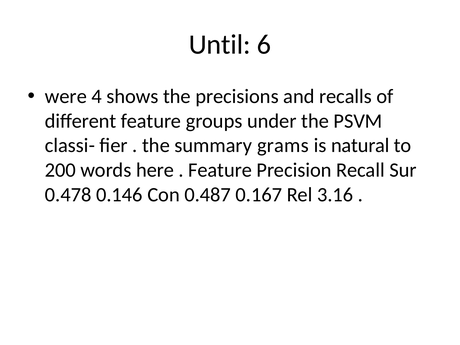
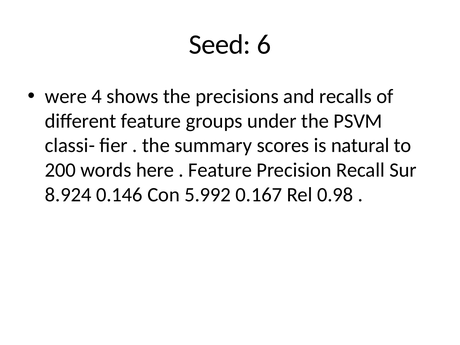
Until: Until -> Seed (220, 45)
grams: grams -> scores (283, 146)
0.478: 0.478 -> 8.924 (68, 195)
0.487: 0.487 -> 5.992 (208, 195)
3.16: 3.16 -> 0.98 (335, 195)
